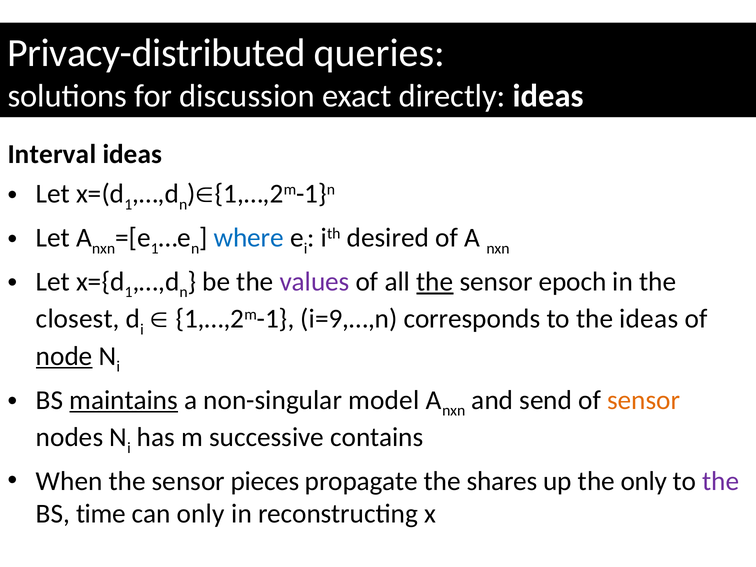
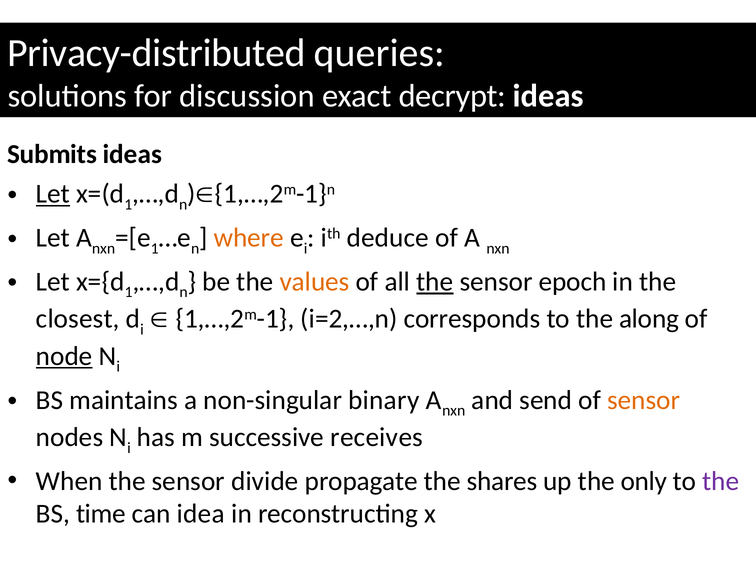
directly: directly -> decrypt (452, 96)
Interval: Interval -> Submits (52, 154)
Let underline: none -> present (53, 194)
where colour: blue -> orange (249, 238)
desired: desired -> deduce (388, 238)
values colour: purple -> orange (315, 282)
i=9,…,n: i=9,…,n -> i=2,…,n (349, 319)
the ideas: ideas -> along (649, 319)
maintains underline: present -> none (124, 400)
model: model -> binary (384, 400)
contains: contains -> receives (377, 437)
pieces: pieces -> divide (265, 481)
can only: only -> idea (201, 514)
